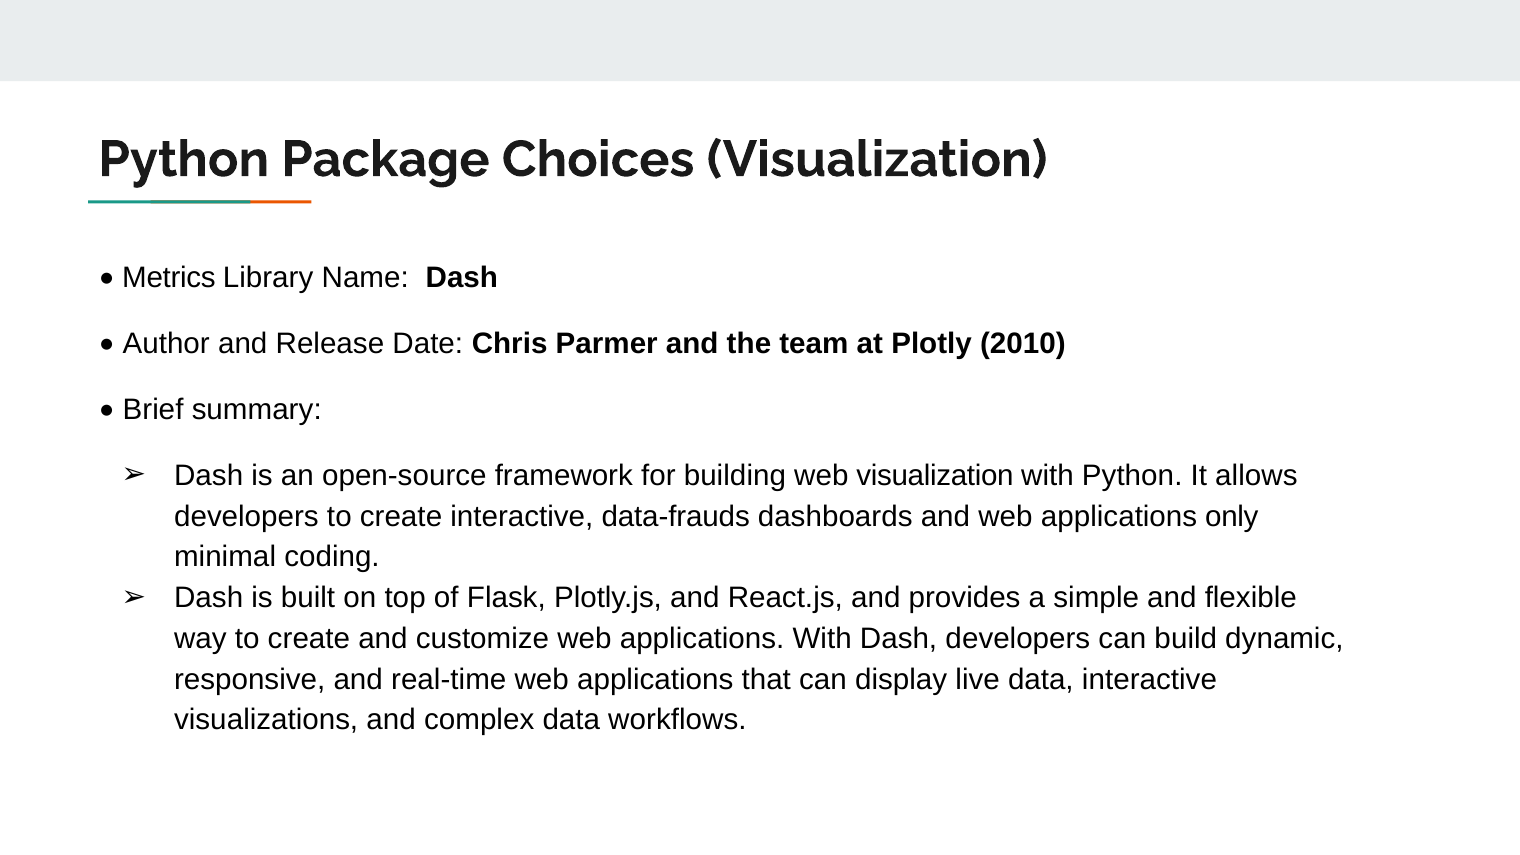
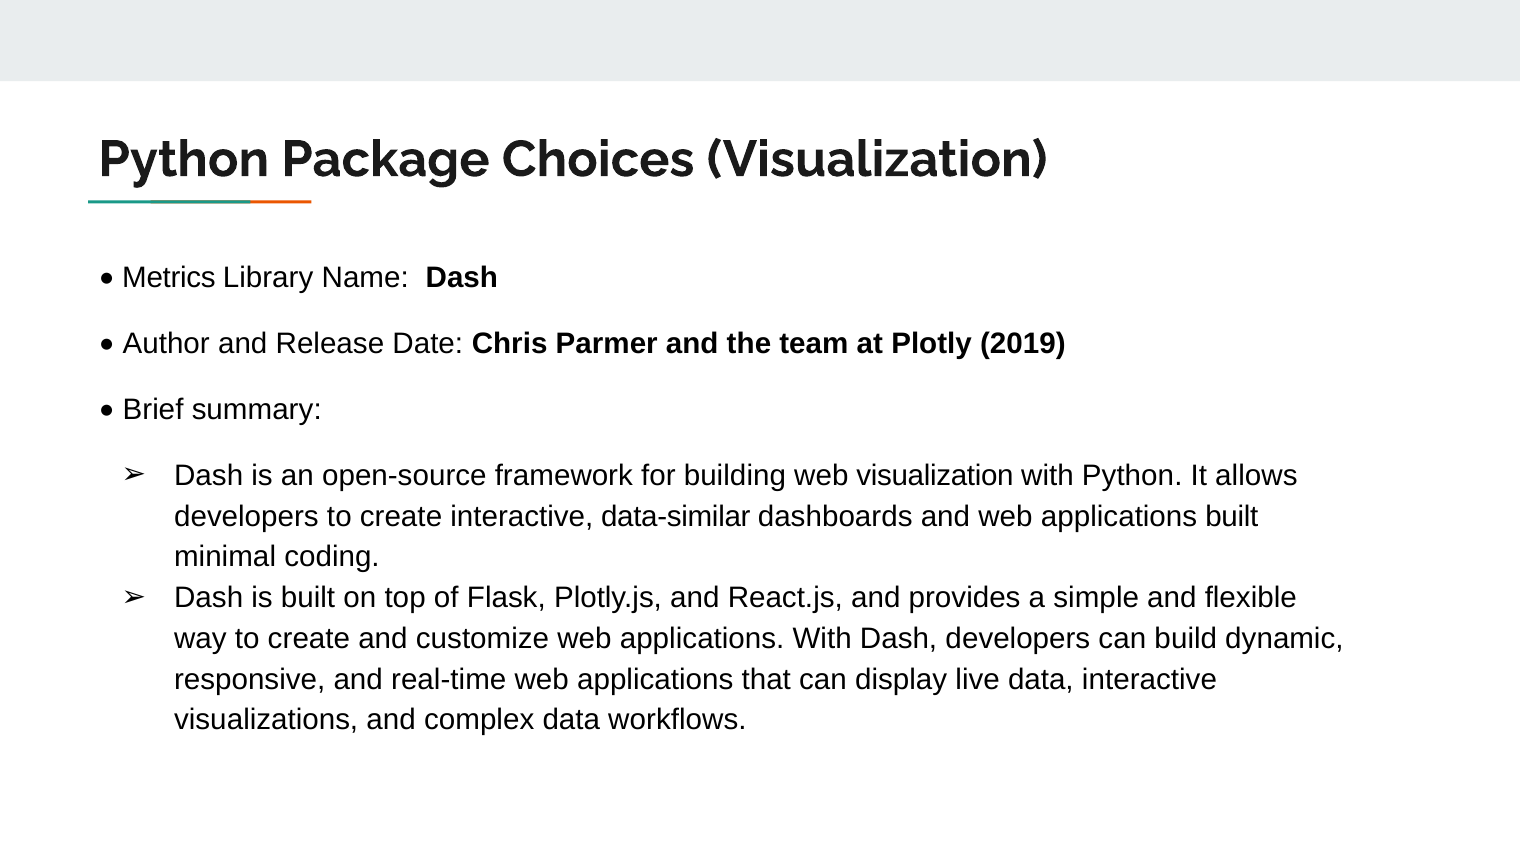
2010: 2010 -> 2019 (1023, 344)
data-frauds: data-frauds -> data-similar (676, 517)
applications only: only -> built (1232, 517)
